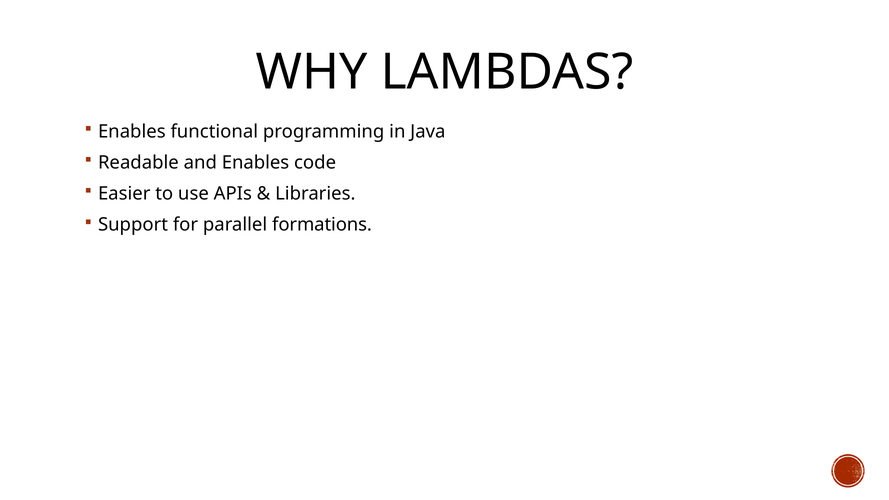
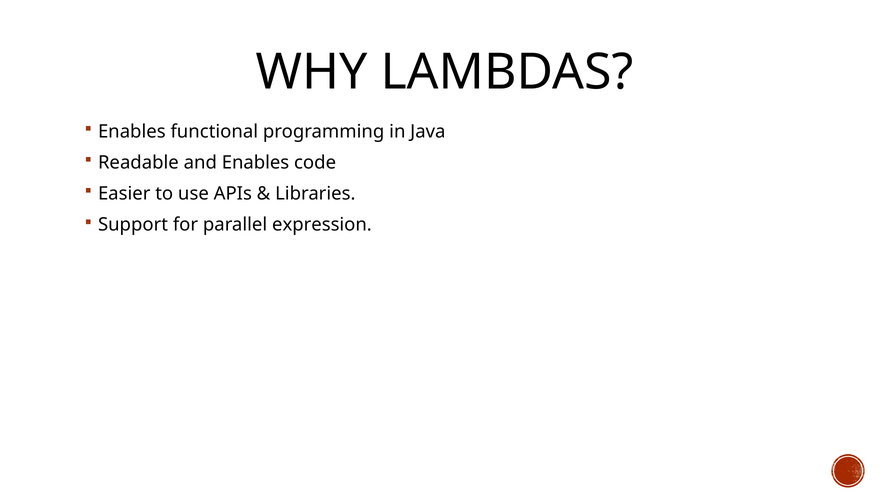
formations: formations -> expression (322, 225)
